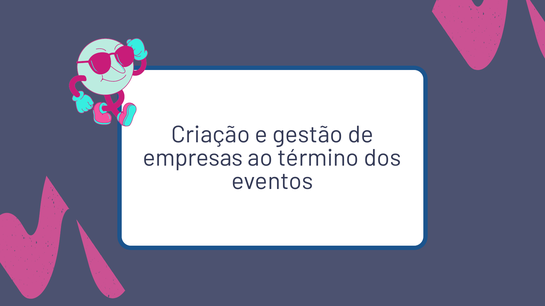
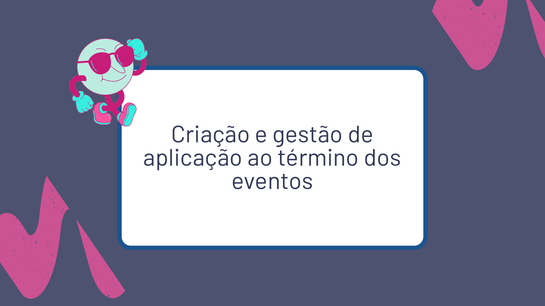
empresas: empresas -> aplicação (193, 158)
